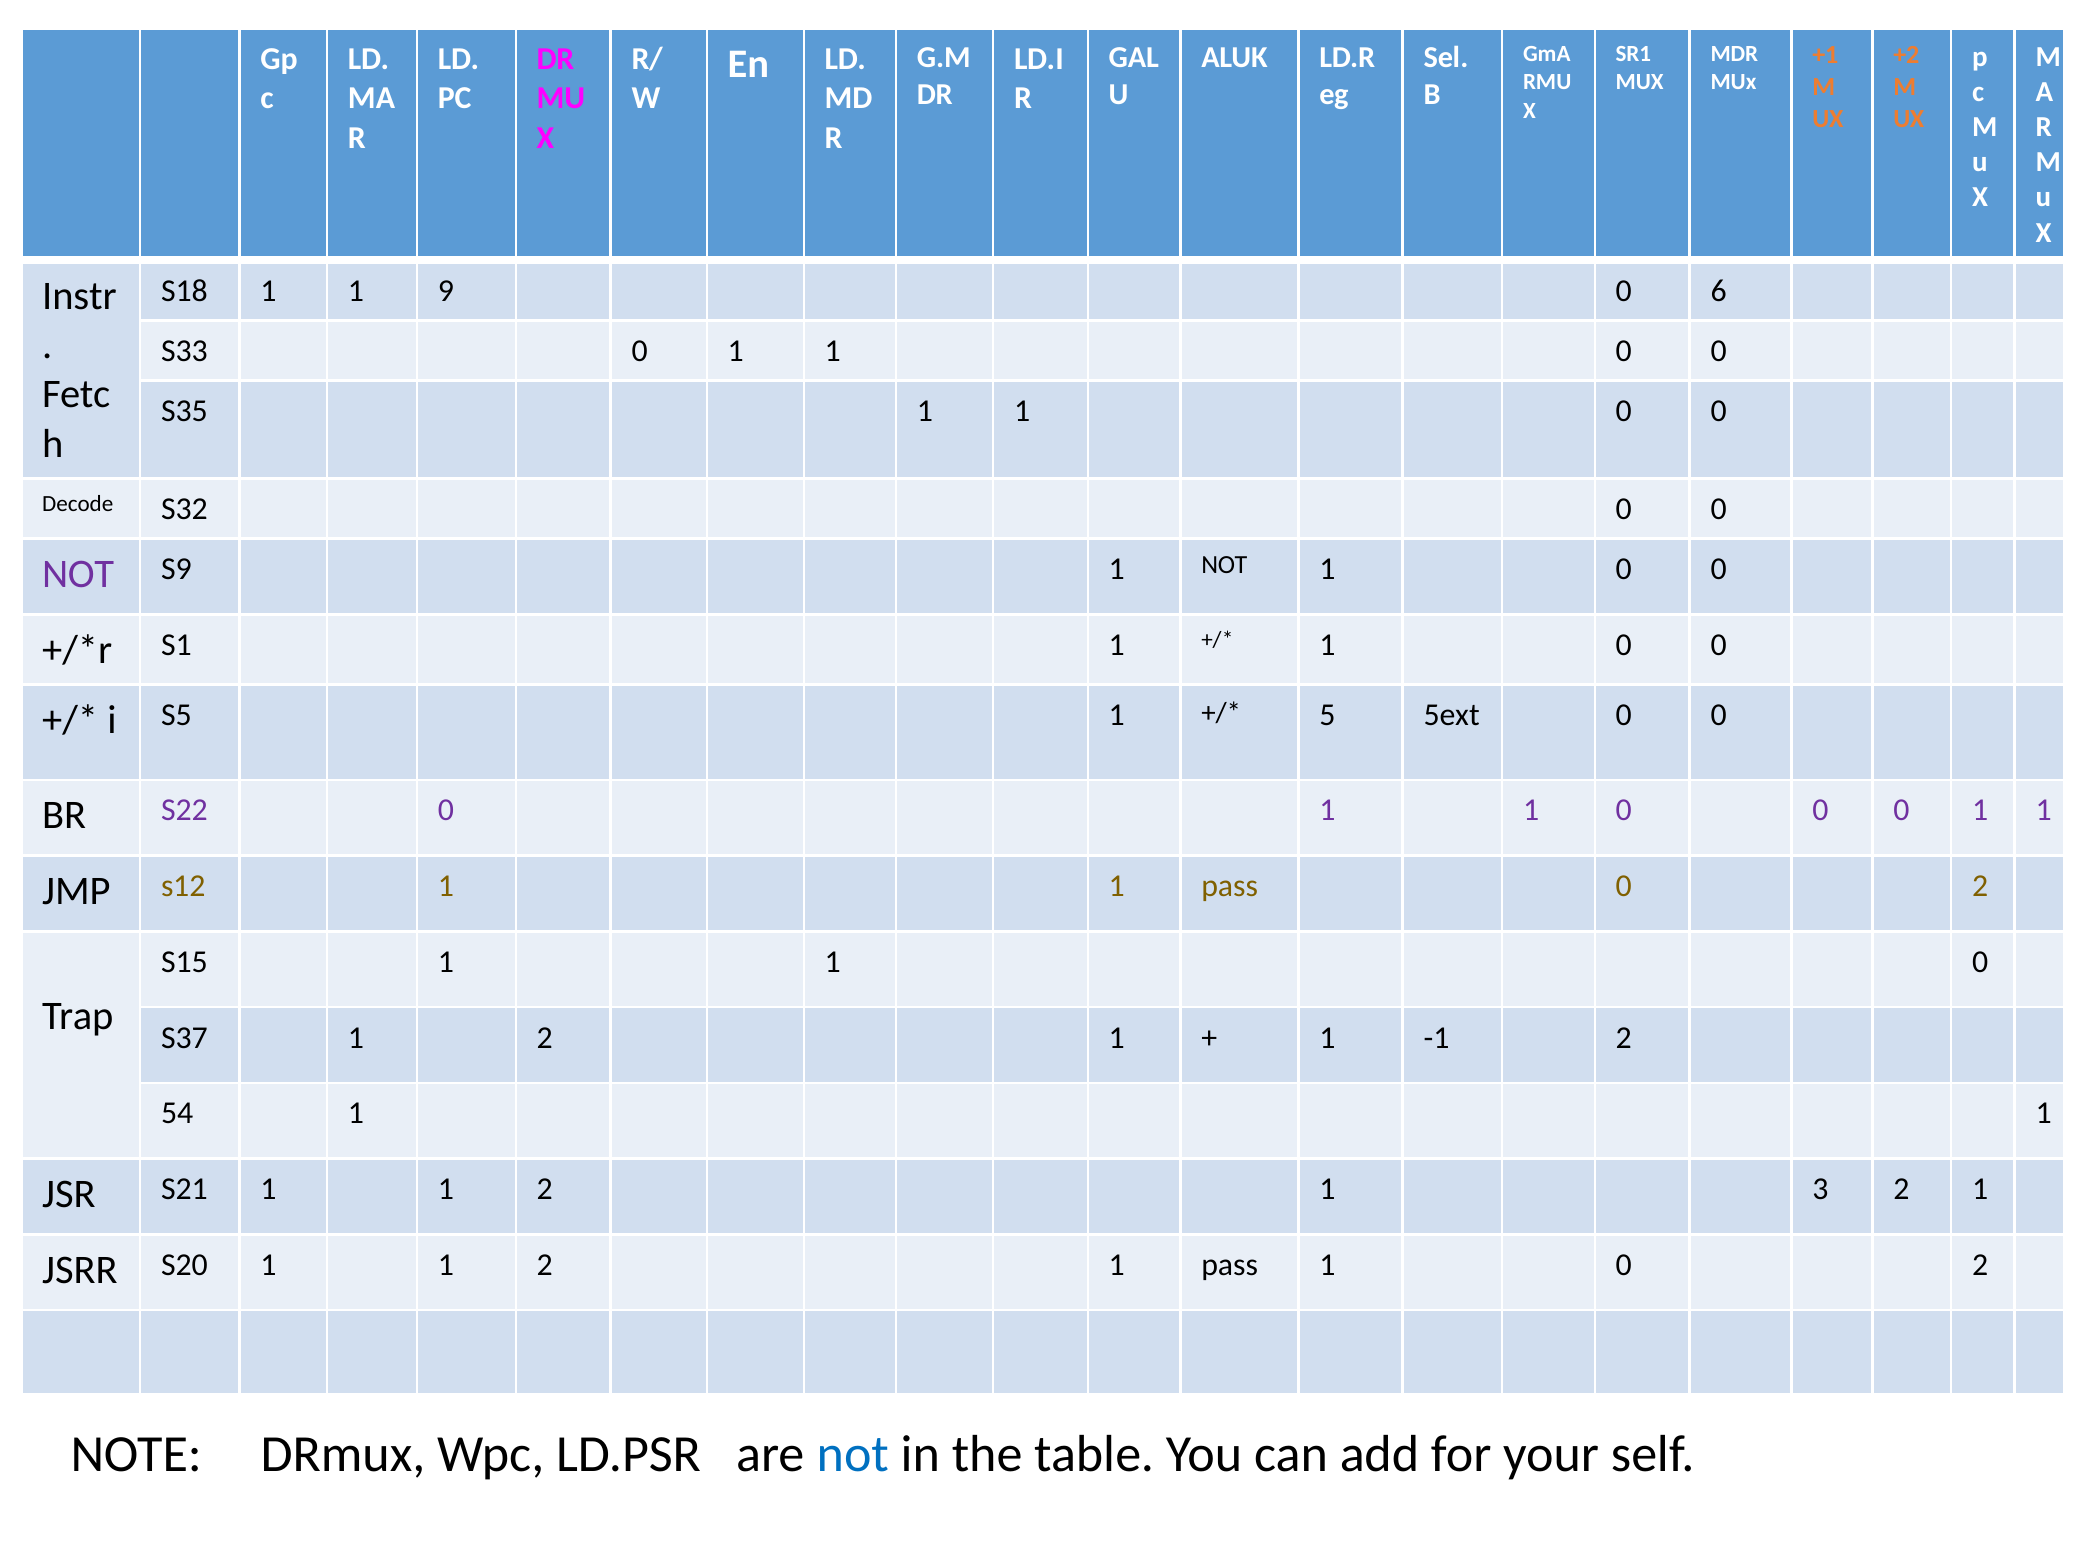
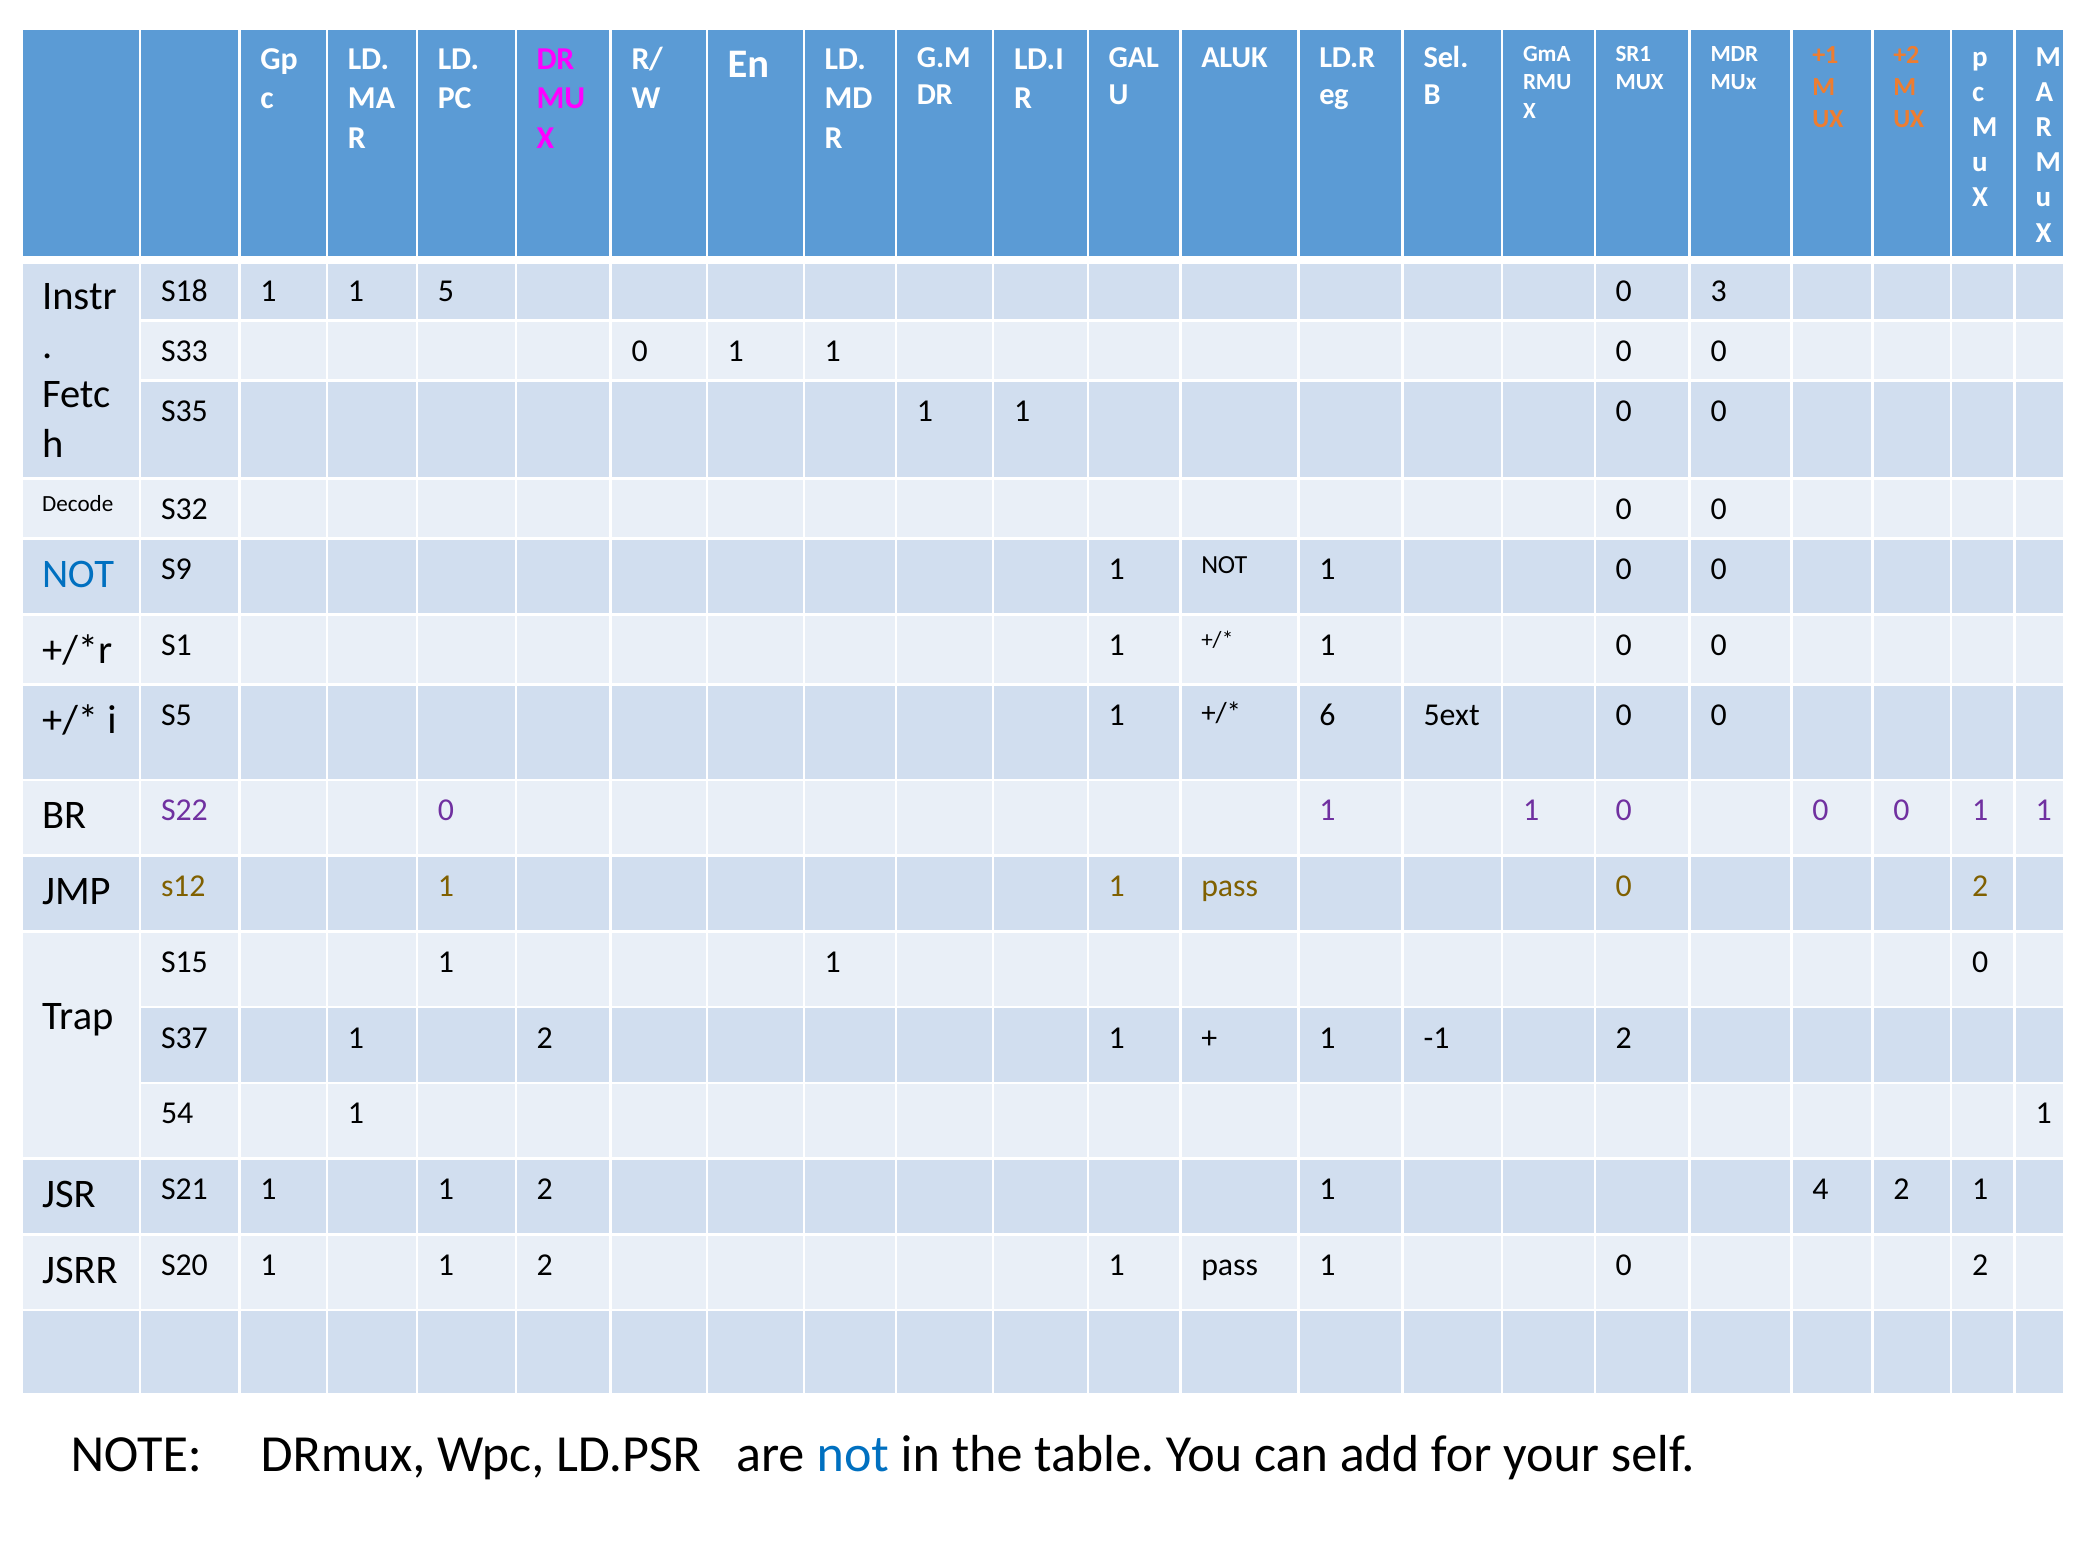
9: 9 -> 5 (446, 291)
6: 6 -> 3 (1719, 291)
NOT colour: purple -> blue (78, 574)
5: 5 -> 6 (1327, 715)
3: 3 -> 4 (1820, 1189)
